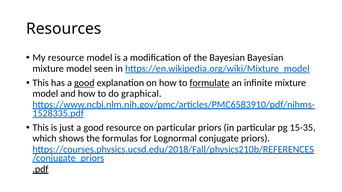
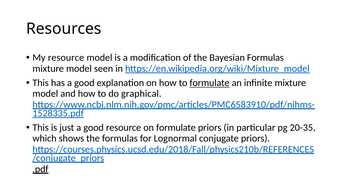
Bayesian Bayesian: Bayesian -> Formulas (265, 58)
good underline: present -> none (84, 83)
on particular: particular -> formulate (176, 128)
15-35: 15-35 -> 20-35 (303, 128)
